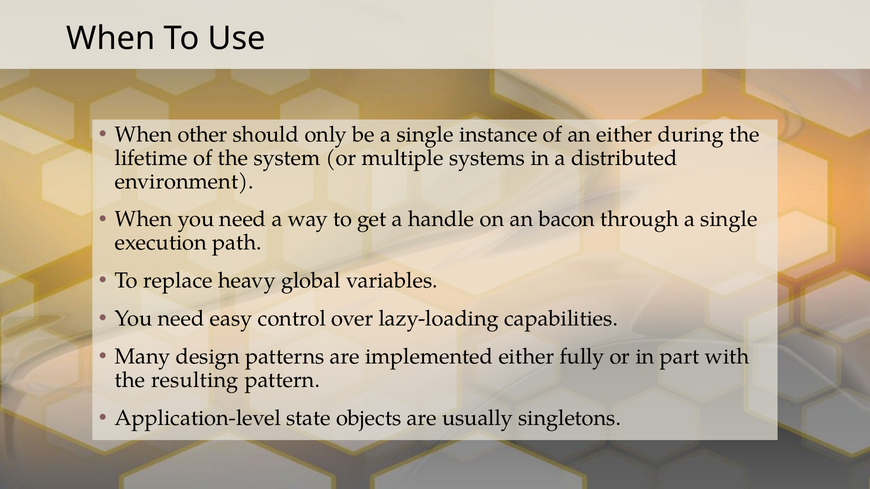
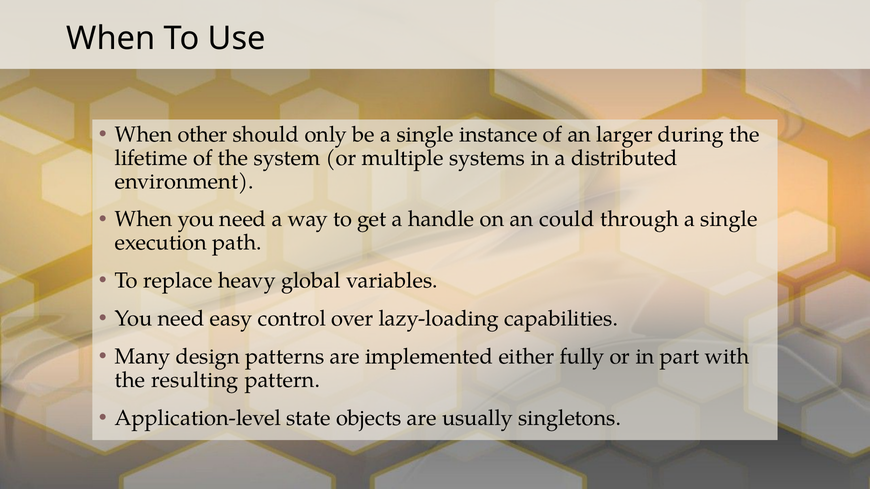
an either: either -> larger (625, 135)
bacon: bacon -> could (567, 220)
